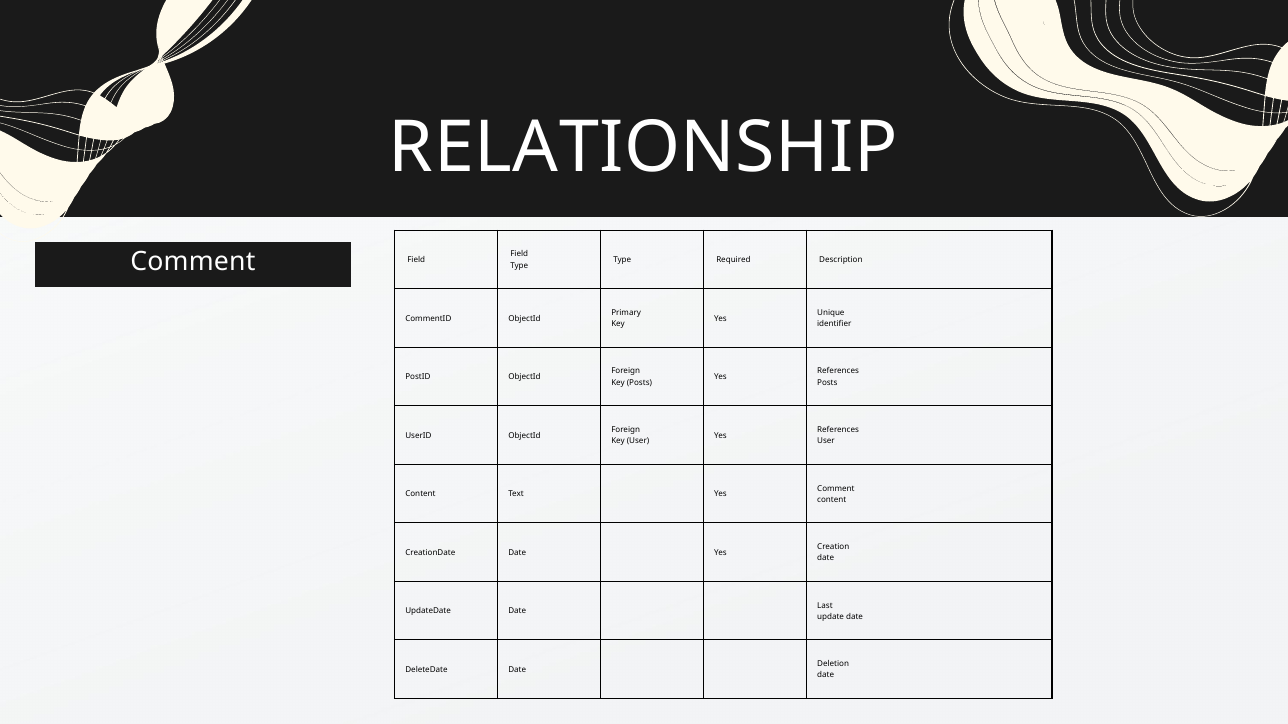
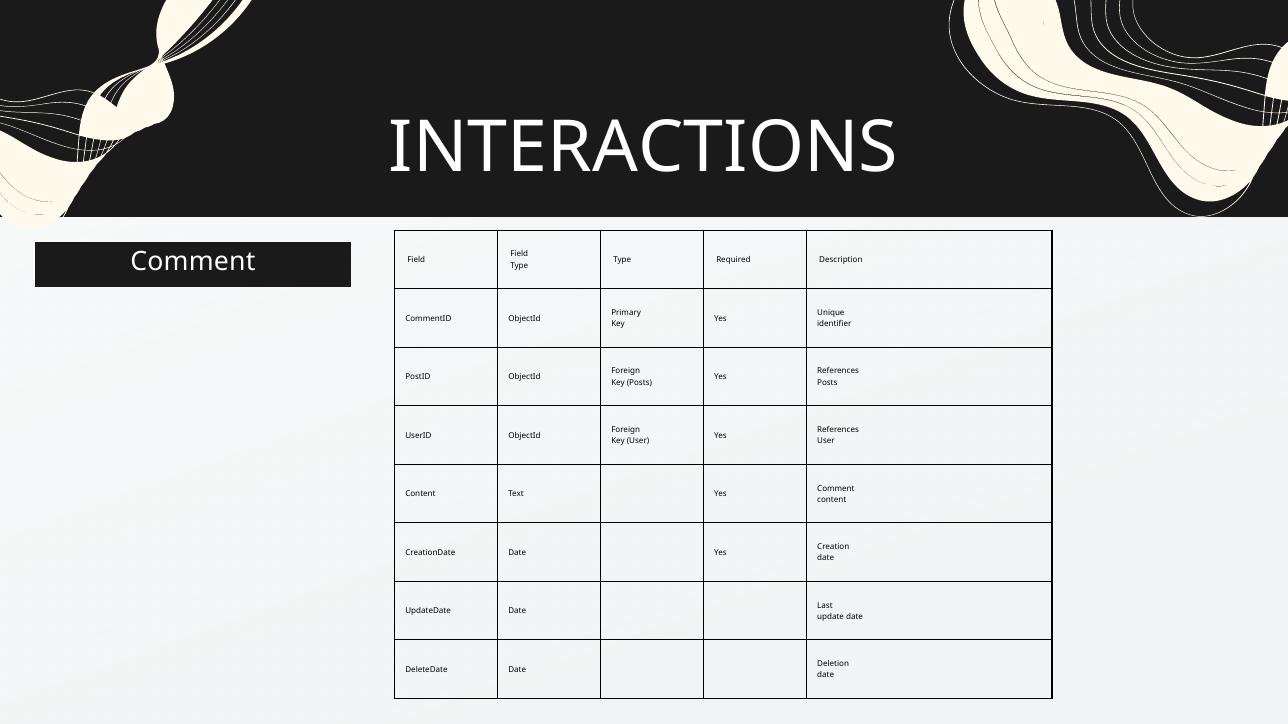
RELATIONSHIP: RELATIONSHIP -> INTERACTIONS (644, 148)
